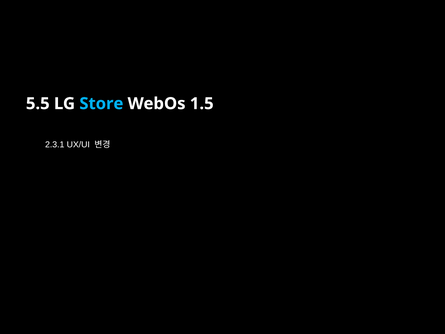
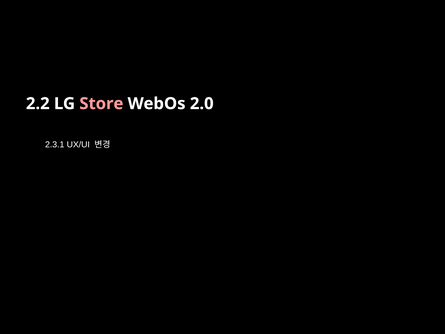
5.5: 5.5 -> 2.2 (38, 104)
Store colour: light blue -> pink (101, 104)
1.5: 1.5 -> 2.0 (202, 104)
